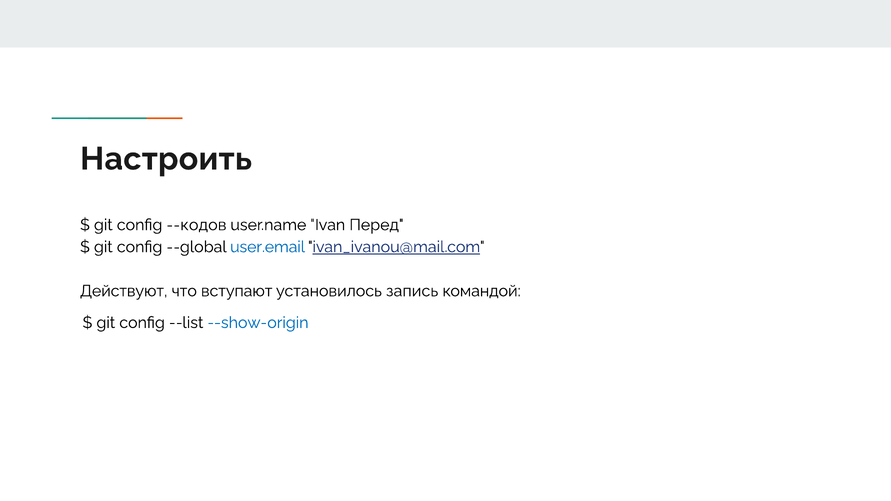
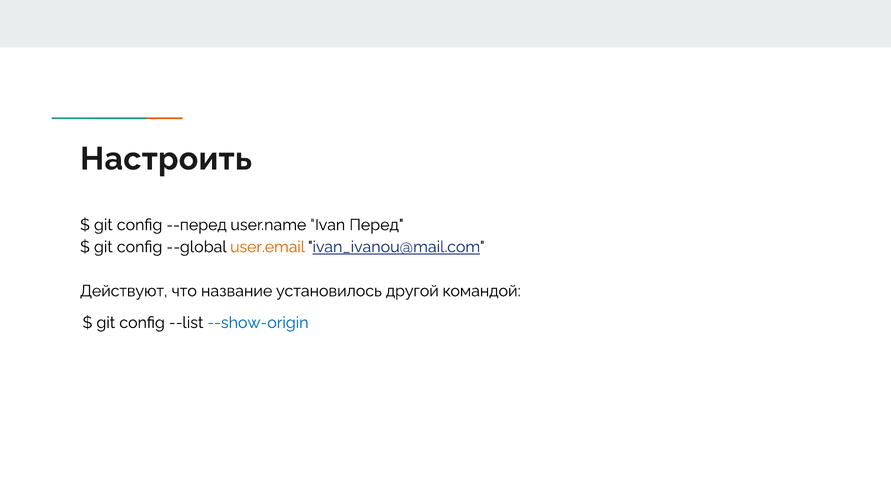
--кодов: --кодов -> --перед (197, 225)
user.email colour: blue -> orange (268, 247)
вступают: вступают -> название (237, 291)
запись: запись -> другой (412, 291)
